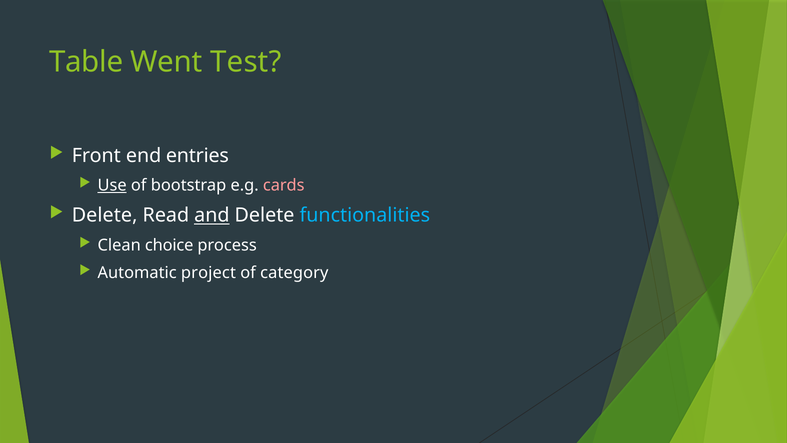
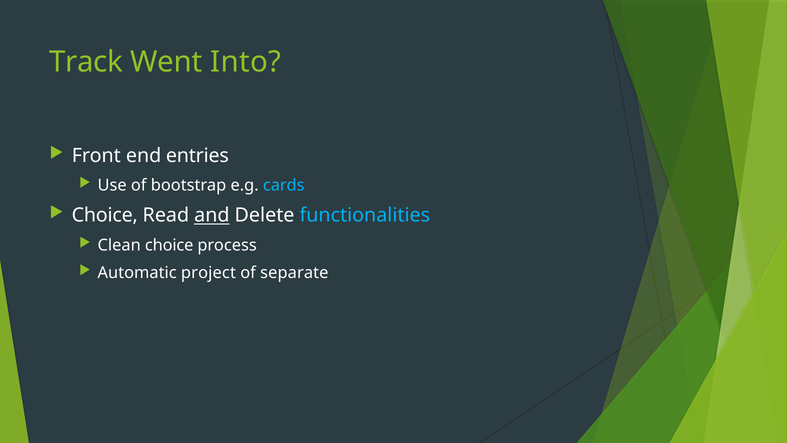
Table: Table -> Track (86, 62)
Test: Test -> Into (246, 62)
Use underline: present -> none (112, 185)
cards colour: pink -> light blue (284, 185)
Delete: Delete -> Choice (105, 215)
category: category -> separate (294, 273)
